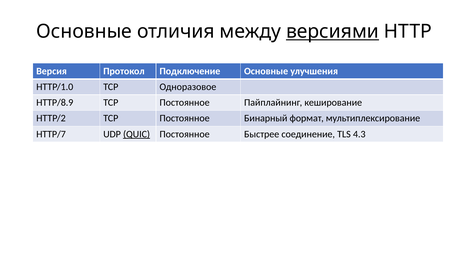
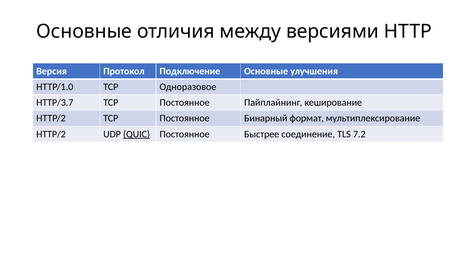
версиями underline: present -> none (332, 31)
HTTP/8.9: HTTP/8.9 -> HTTP/3.7 (55, 103)
HTTP/7: HTTP/7 -> HTTP/2 (51, 134)
4.3: 4.3 -> 7.2 (359, 134)
